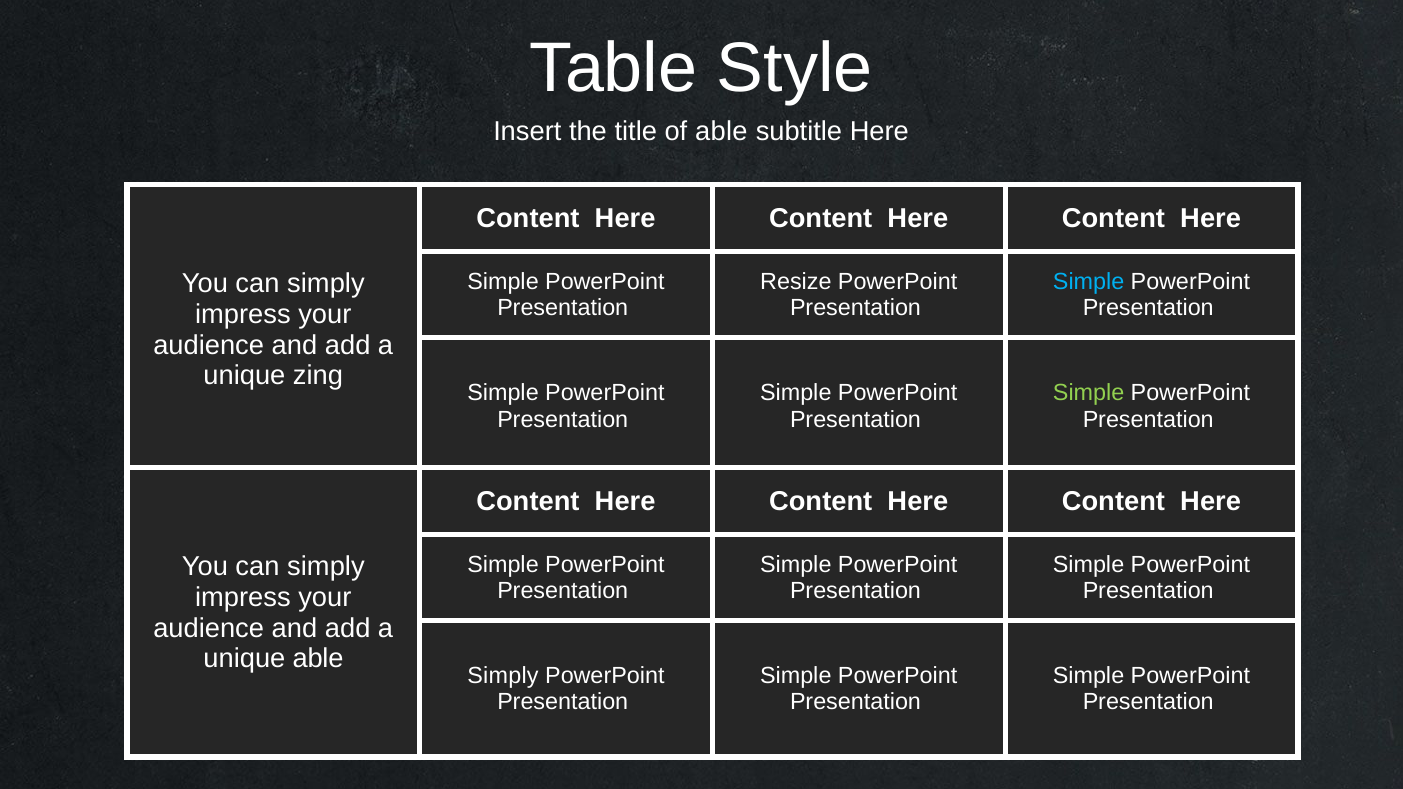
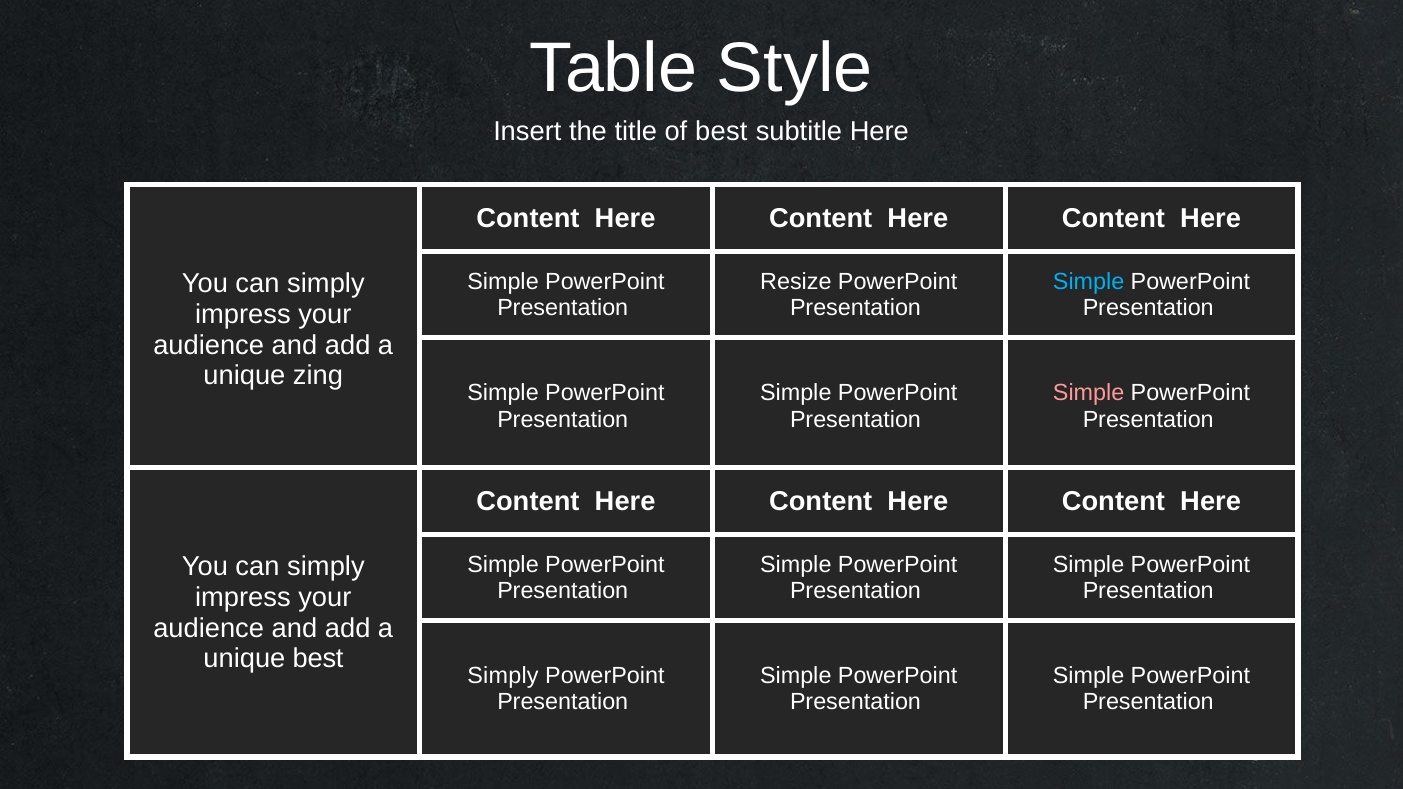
of able: able -> best (721, 131)
Simple colour: light green -> pink (1089, 393)
unique able: able -> best (318, 659)
